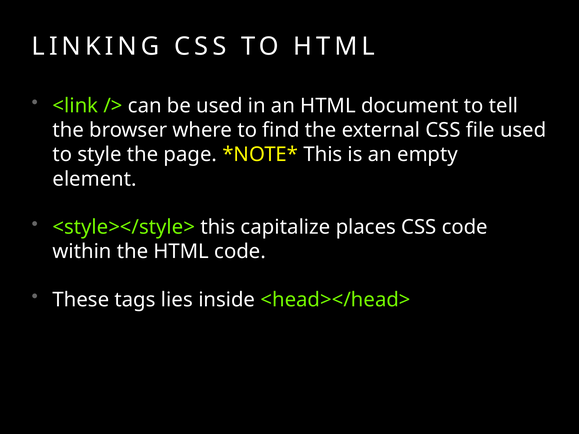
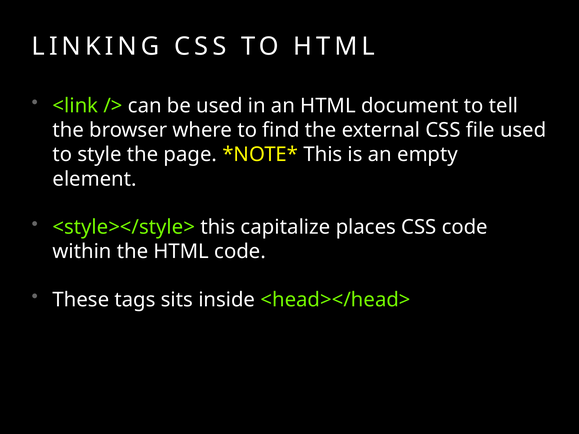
lies: lies -> sits (177, 300)
